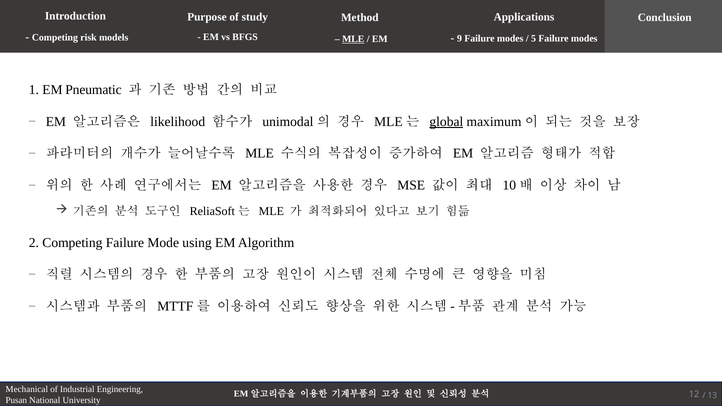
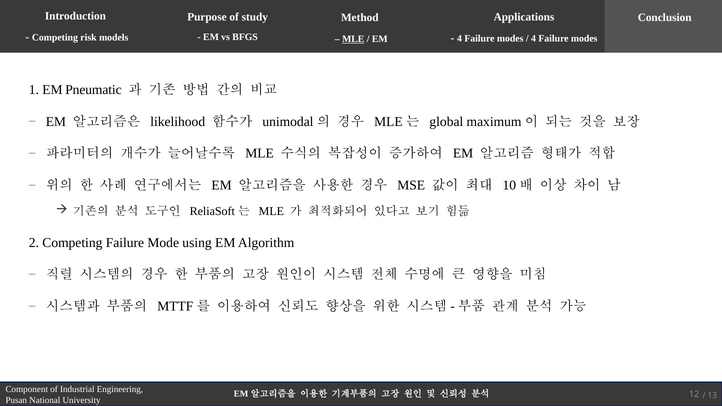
9: 9 -> 4 (460, 38)
5: 5 -> 4 (534, 38)
global underline: present -> none (446, 122)
Mechanical: Mechanical -> Component (27, 389)
